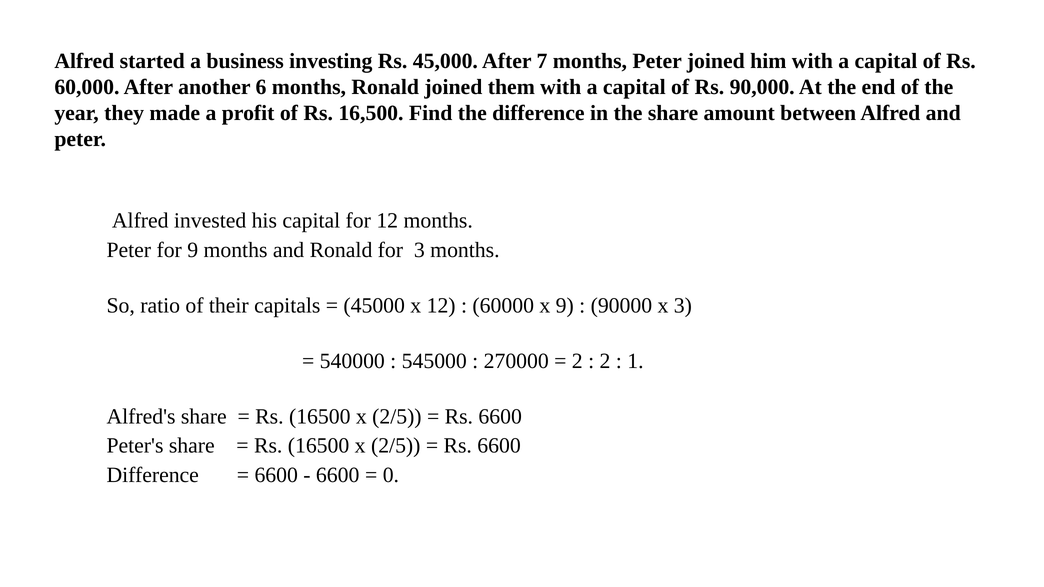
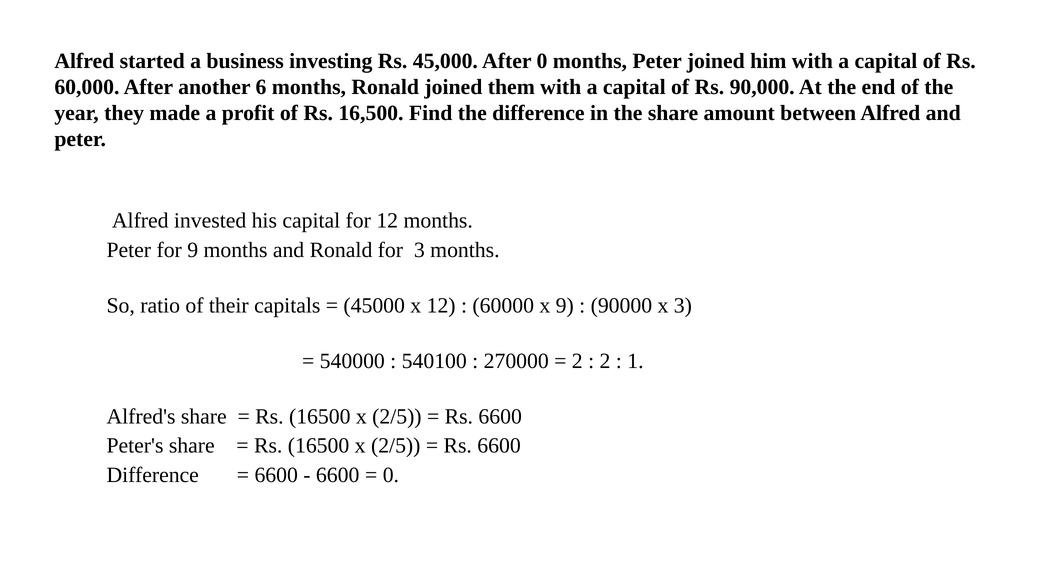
After 7: 7 -> 0 (542, 61)
545000: 545000 -> 540100 (434, 361)
